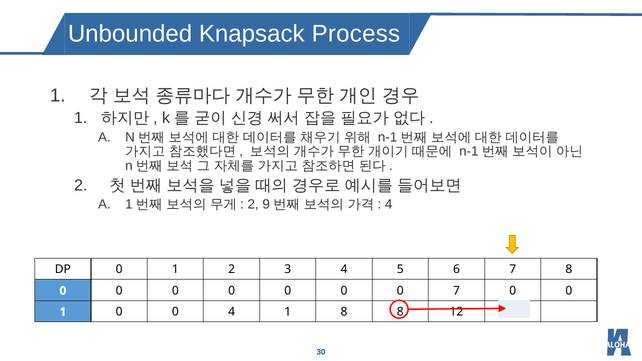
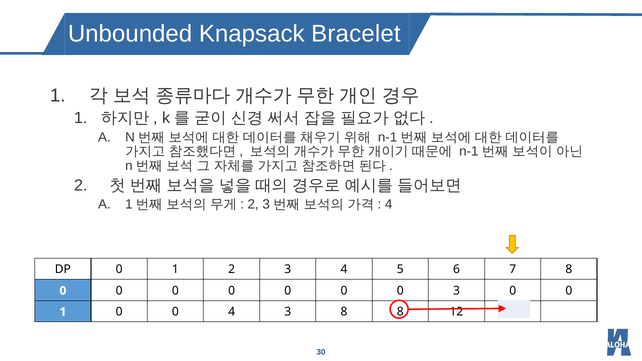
Process: Process -> Bracelet (356, 34)
9: 9 -> 3 (266, 205)
0 7: 7 -> 3 (456, 291)
4 1: 1 -> 3 (288, 312)
